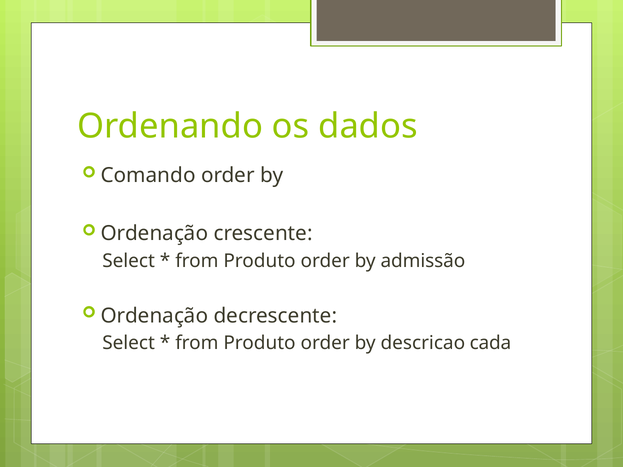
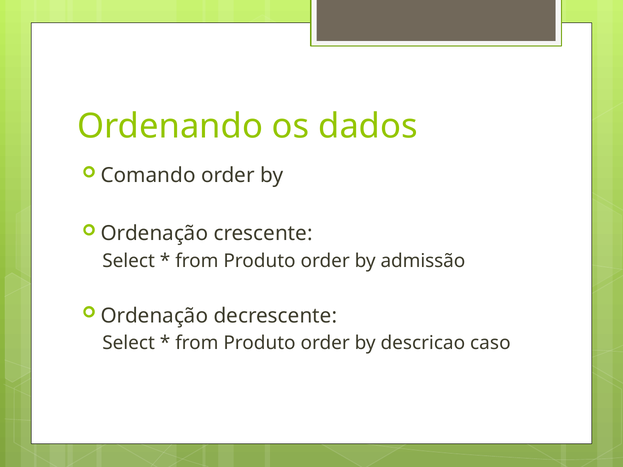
cada: cada -> caso (490, 343)
